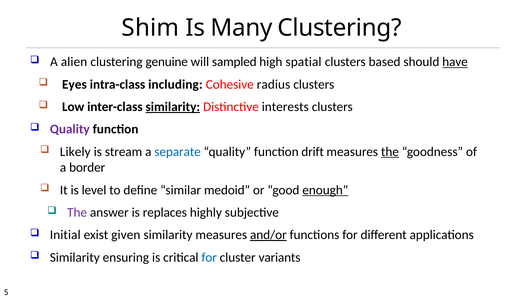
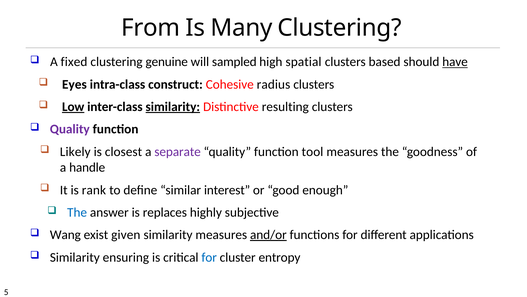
Shim: Shim -> From (151, 28)
alien: alien -> fixed (74, 62)
including: including -> construct (175, 84)
Low underline: none -> present (73, 107)
interests: interests -> resulting (285, 107)
stream: stream -> closest (123, 151)
separate colour: blue -> purple (178, 151)
drift: drift -> tool (312, 151)
the underline: present -> none (390, 151)
border: border -> handle (87, 167)
level: level -> rank (94, 190)
medoid: medoid -> interest (227, 190)
enough underline: present -> none (325, 190)
The colour: purple -> blue (77, 212)
Initial: Initial -> Wang (65, 234)
variants: variants -> entropy (280, 257)
